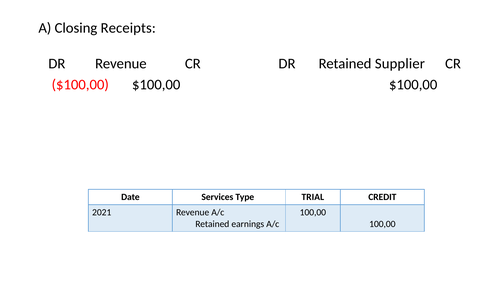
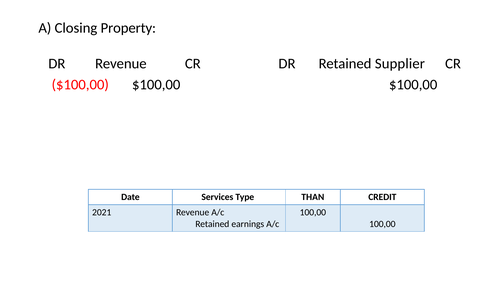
Receipts: Receipts -> Property (128, 28)
TRIAL: TRIAL -> THAN (313, 197)
